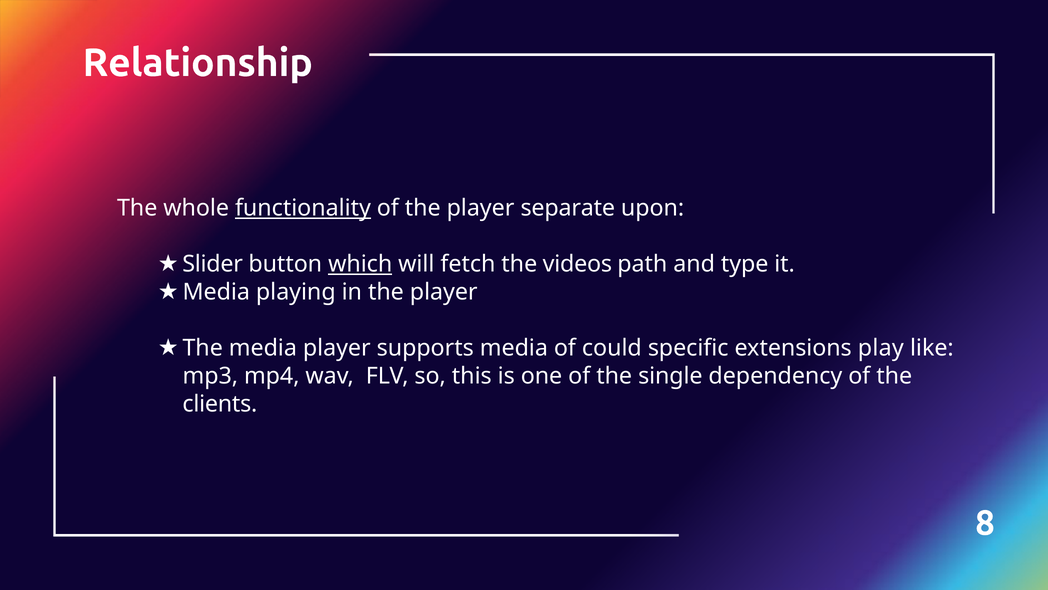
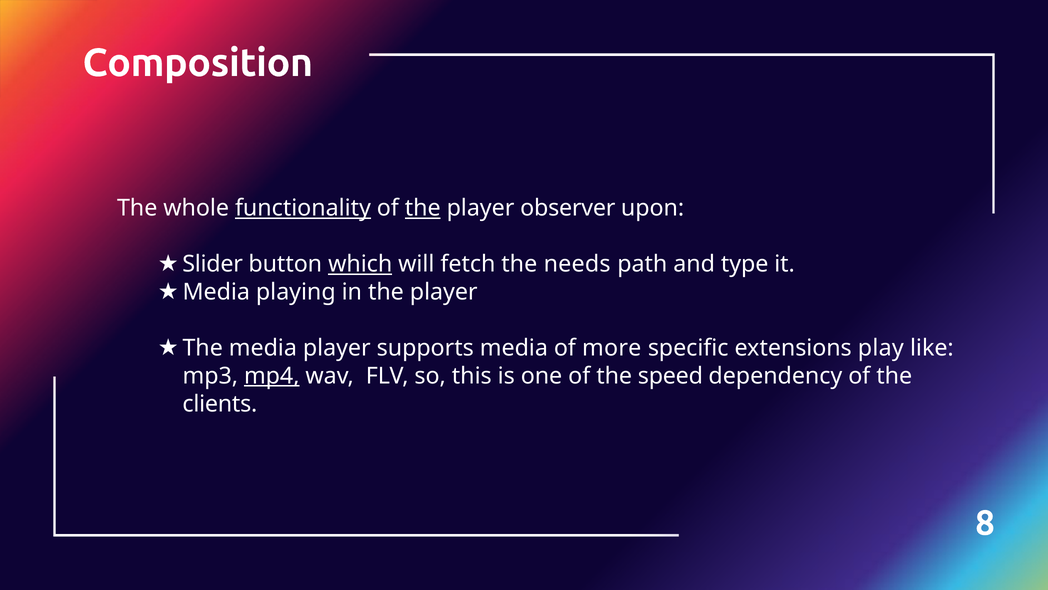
Relationship: Relationship -> Composition (198, 63)
the underline: none -> present (423, 208)
separate: separate -> observer (568, 208)
videos: videos -> needs (577, 264)
could: could -> more (612, 348)
mp4 underline: none -> present (272, 376)
single: single -> speed (670, 376)
